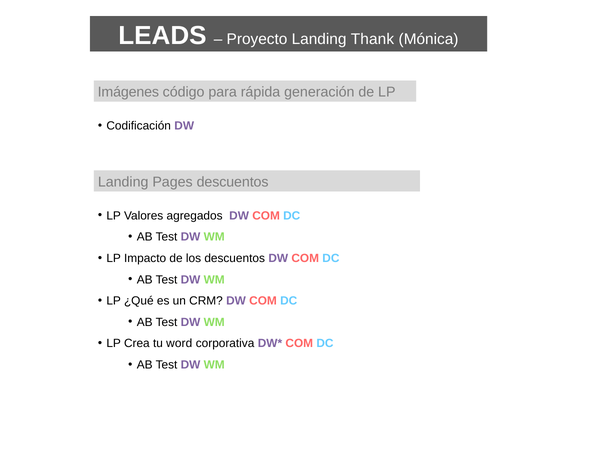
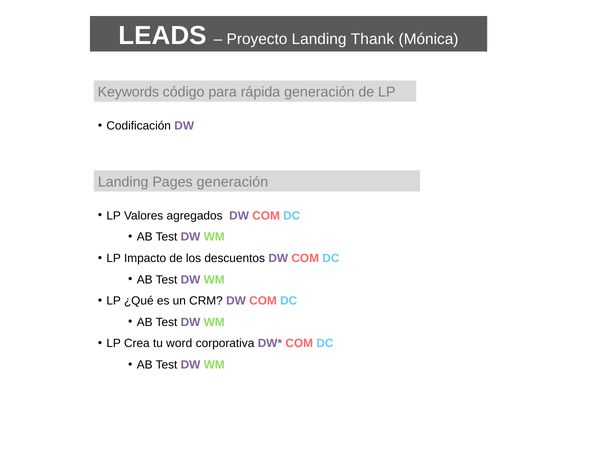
Imágenes: Imágenes -> Keywords (128, 92)
Pages descuentos: descuentos -> generación (232, 182)
